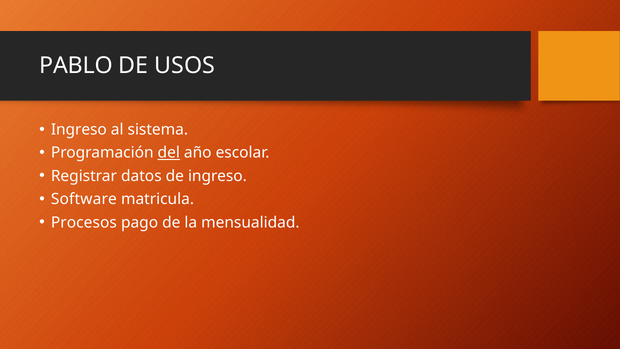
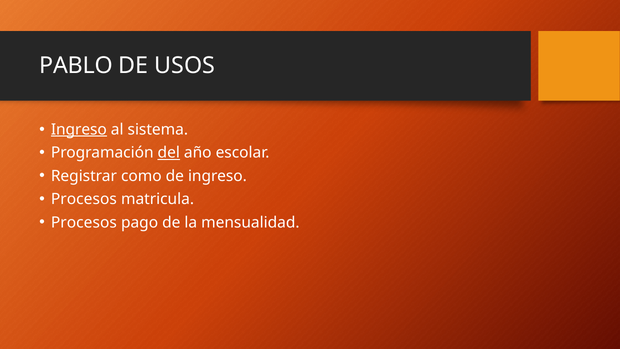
Ingreso underline: none -> present (79, 129)
datos: datos -> como (141, 176)
Software: Software -> Procesos (84, 199)
